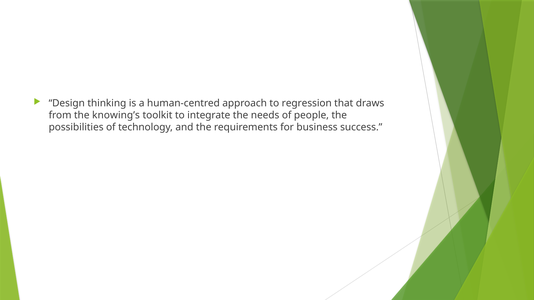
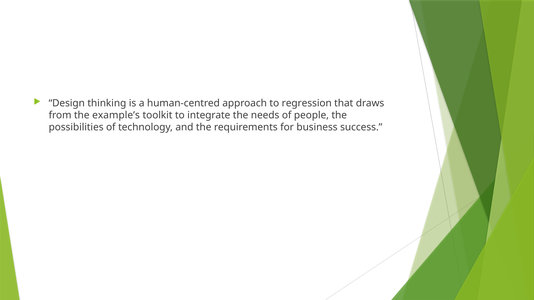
knowing’s: knowing’s -> example’s (116, 115)
